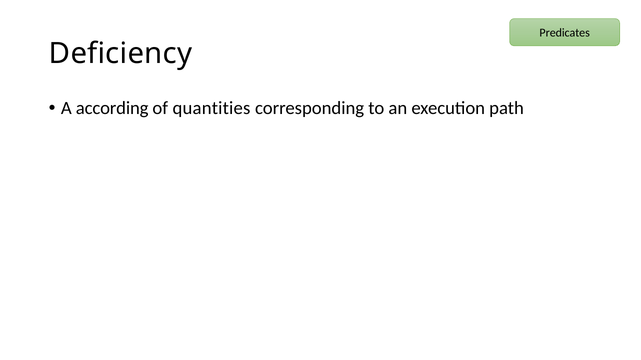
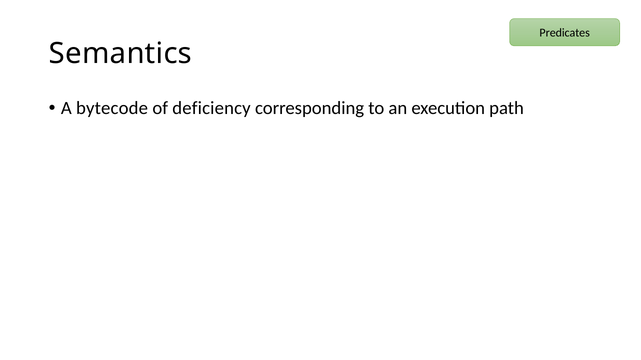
Deficiency: Deficiency -> Semantics (120, 54)
according: according -> bytecode (112, 108)
quantities: quantities -> deficiency (211, 108)
